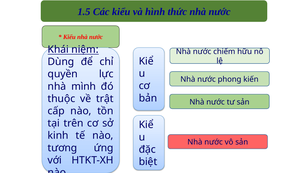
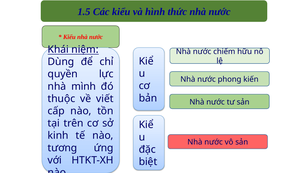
trật: trật -> viết (105, 99)
